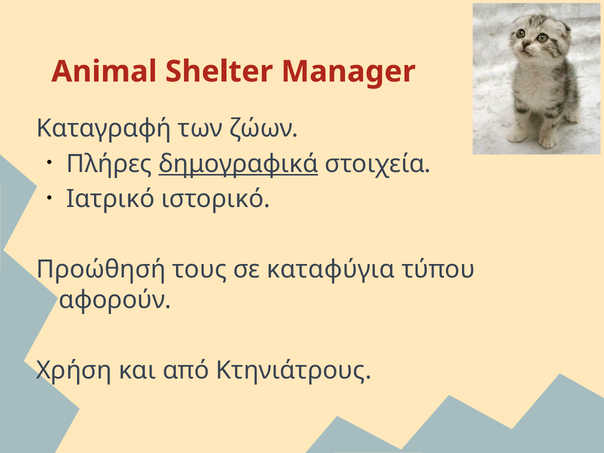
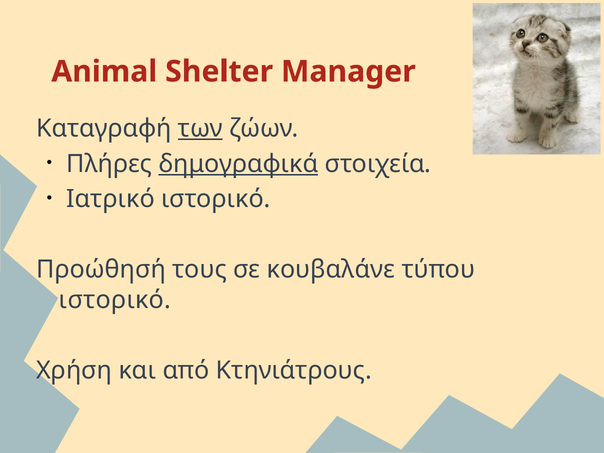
των underline: none -> present (200, 129)
καταφύγια: καταφύγια -> κουβαλάνε (331, 270)
αφορούν: αφορούν -> ιστορικό (115, 300)
